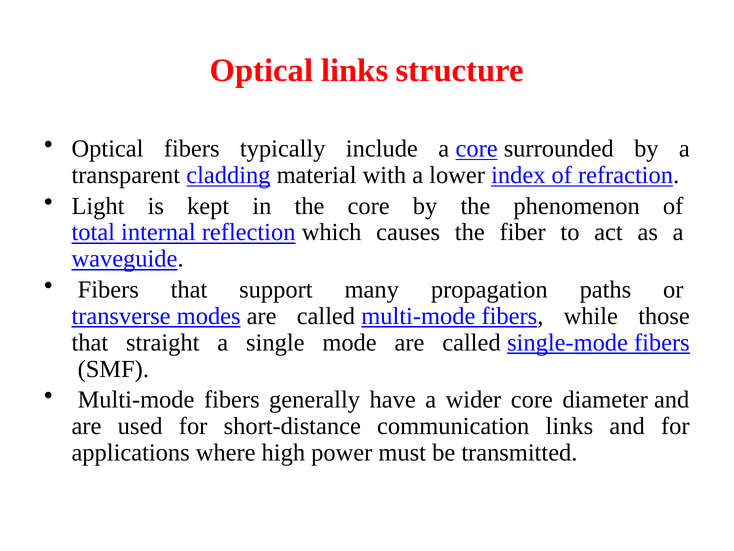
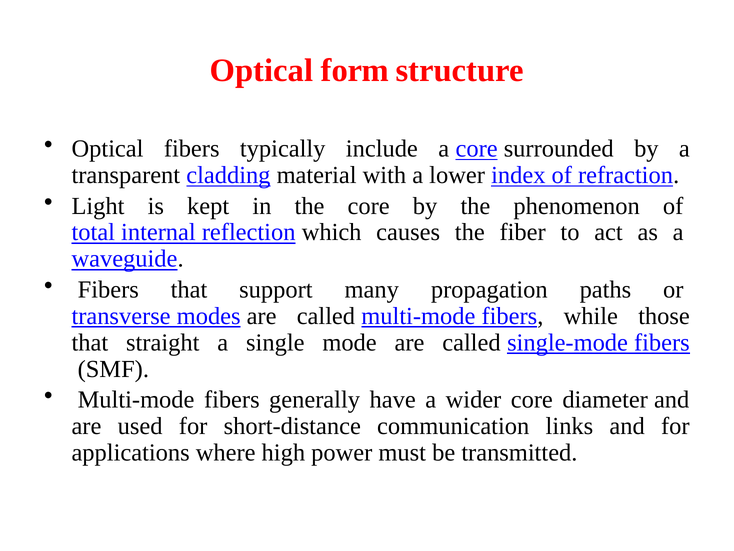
Optical links: links -> form (355, 70)
